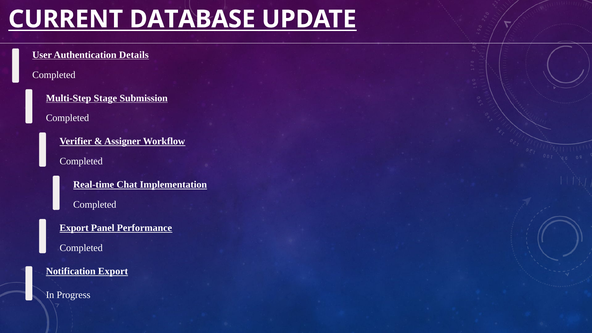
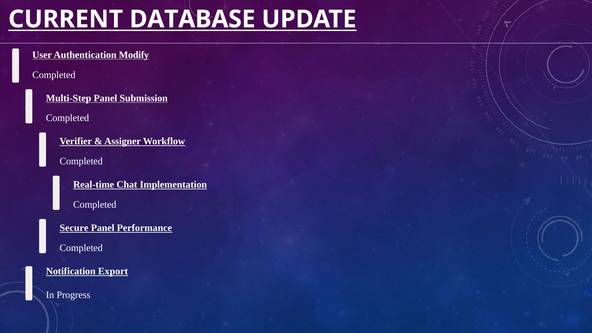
Details: Details -> Modify (134, 55)
Multi-Step Stage: Stage -> Panel (105, 98)
Export: Export -> Secure (74, 228)
